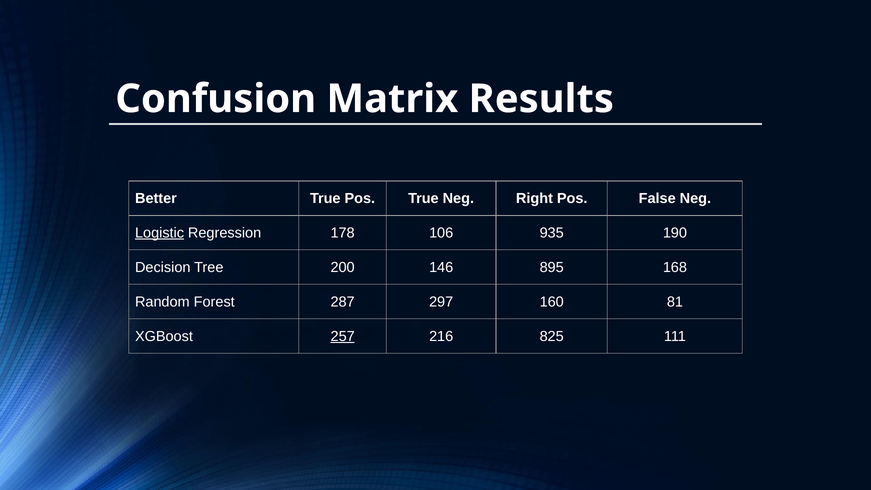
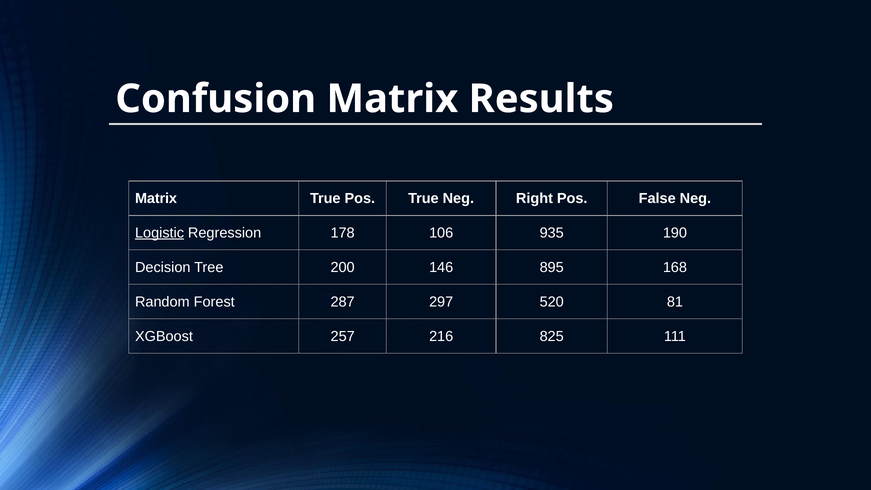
Better: Better -> Matrix (156, 198)
160: 160 -> 520 (552, 302)
257 underline: present -> none (343, 336)
